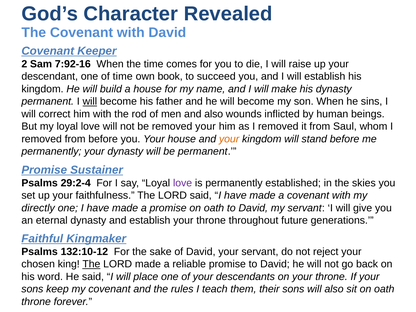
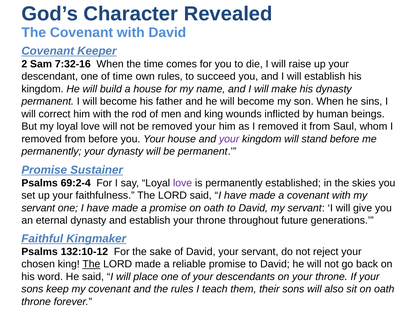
7:92-16: 7:92-16 -> 7:32-16 (73, 64)
own book: book -> rules (170, 77)
will underline: present -> none (90, 101)
and also: also -> king (214, 114)
your colour: orange -> purple (229, 139)
29:2-4: 29:2-4 -> 69:2-4 (76, 183)
directly: directly -> servant (38, 208)
